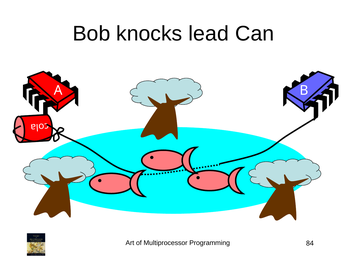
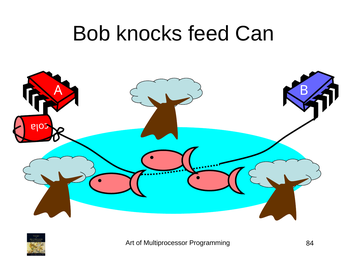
lead: lead -> feed (209, 34)
